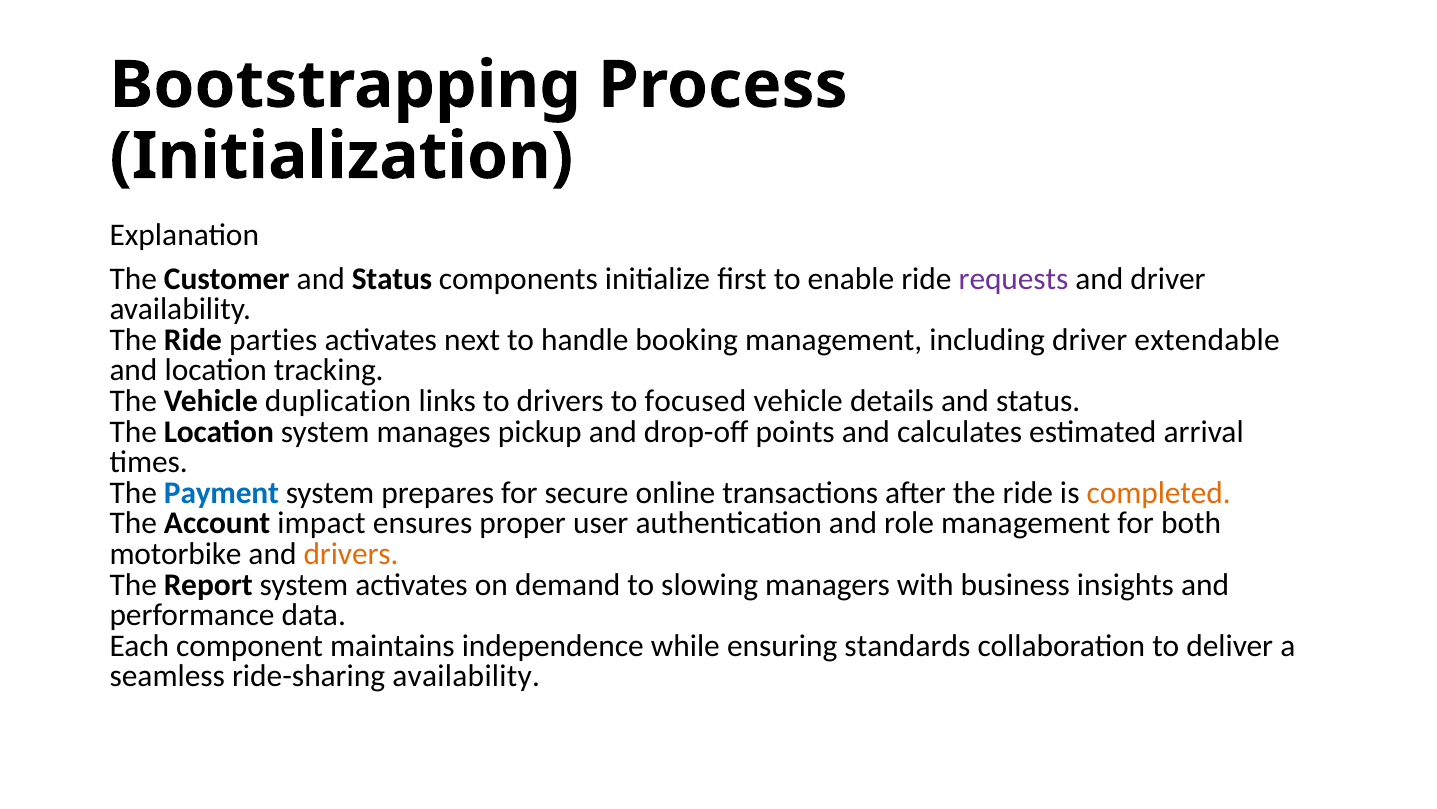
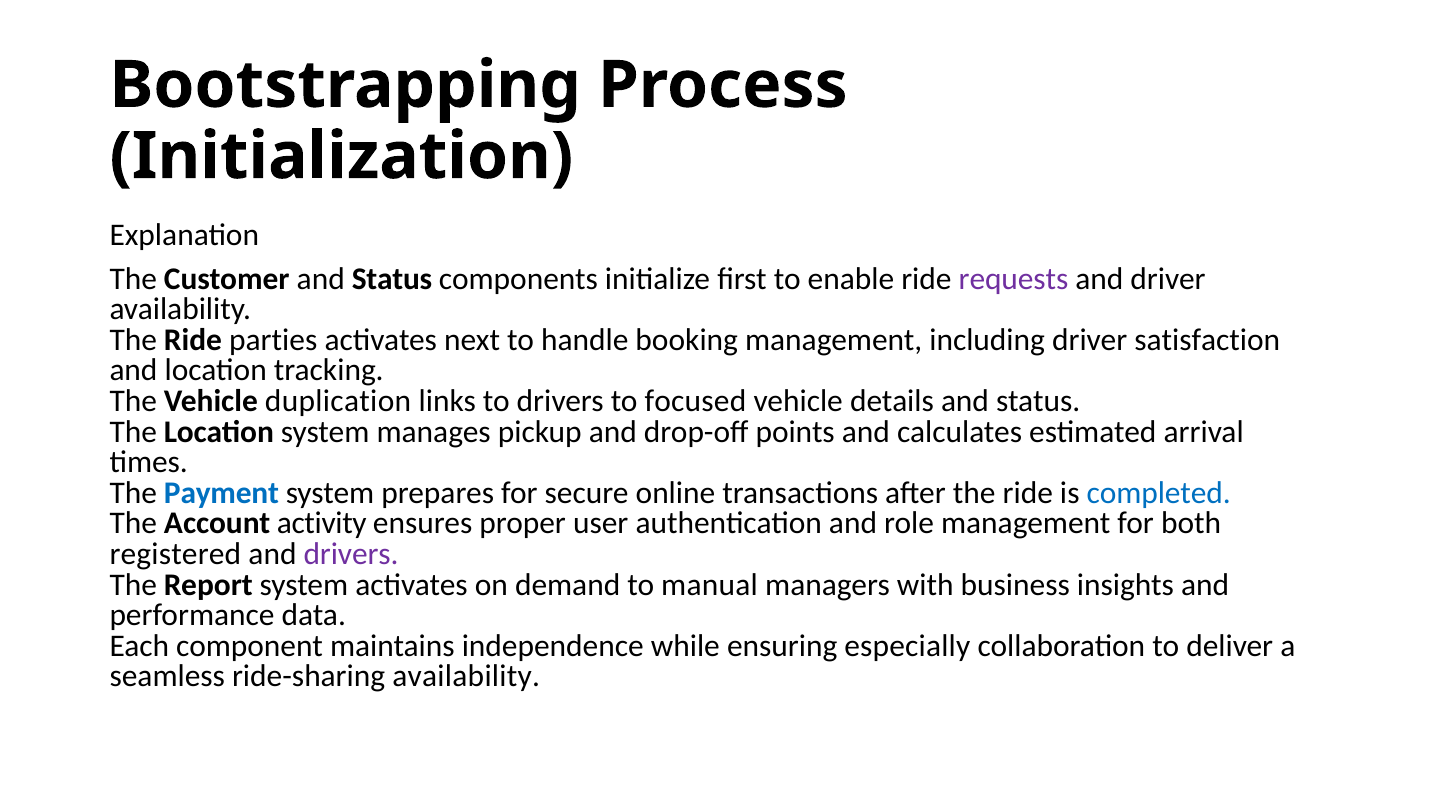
extendable: extendable -> satisfaction (1207, 340)
completed colour: orange -> blue (1159, 492)
impact: impact -> activity (322, 523)
motorbike: motorbike -> registered (175, 554)
drivers colour: orange -> purple (351, 554)
slowing: slowing -> manual (710, 584)
standards: standards -> especially (907, 645)
